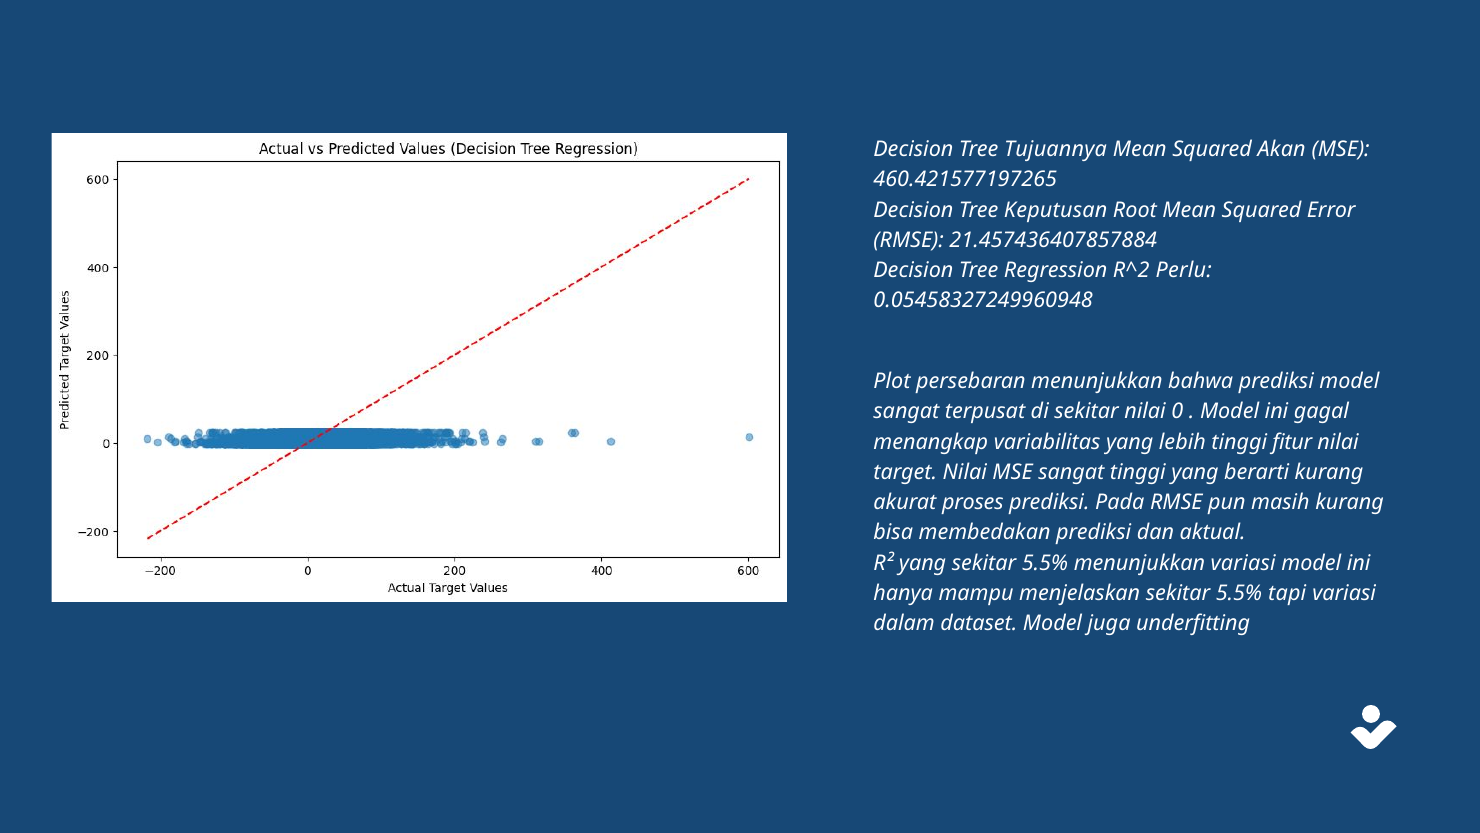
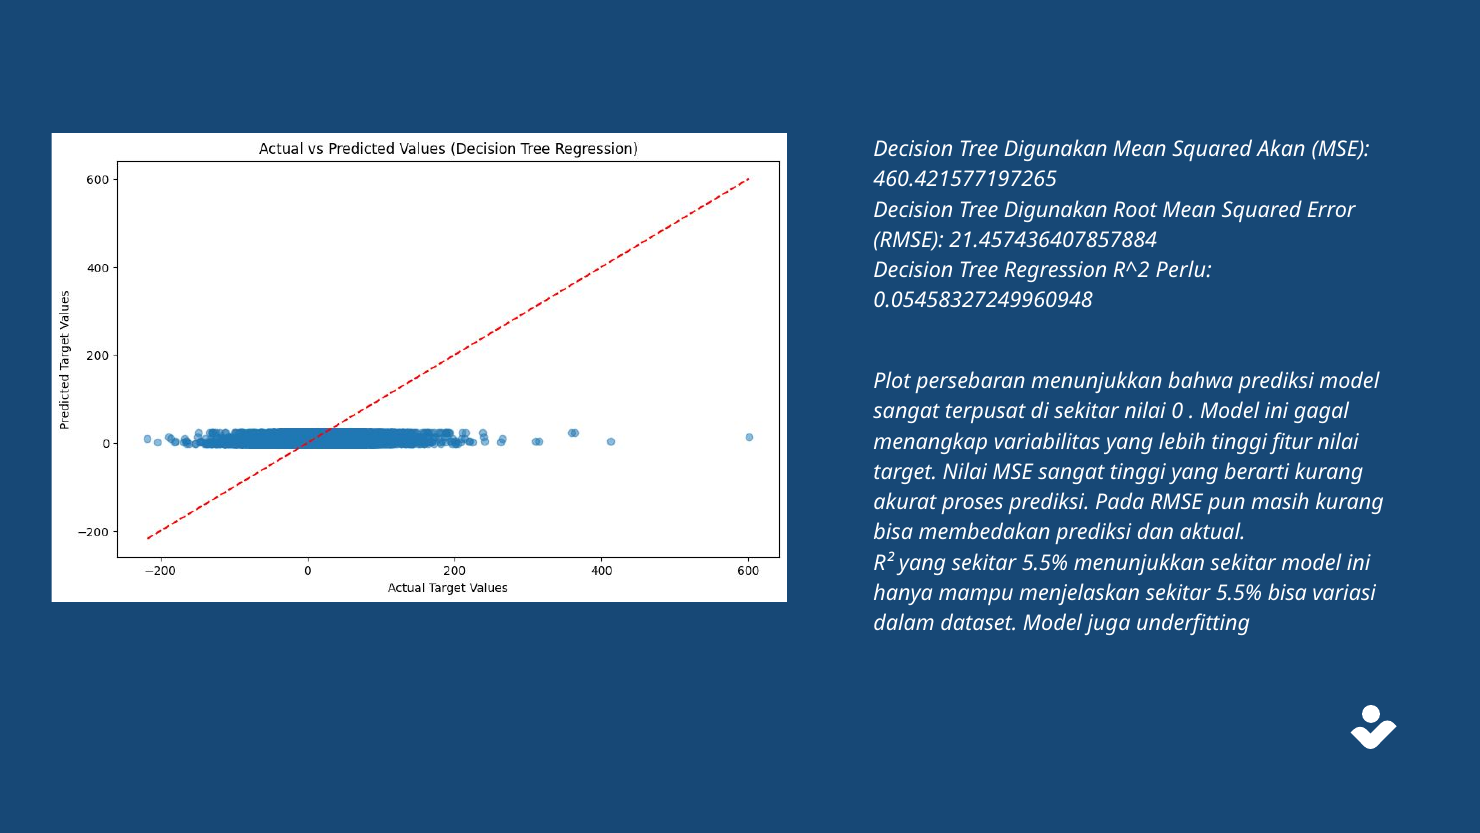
Tujuannya: Tujuannya -> Digunakan (1056, 150)
Keputusan: Keputusan -> Digunakan (1056, 210)
menunjukkan variasi: variasi -> sekitar (1243, 563)
5.5% tapi: tapi -> bisa (1287, 593)
